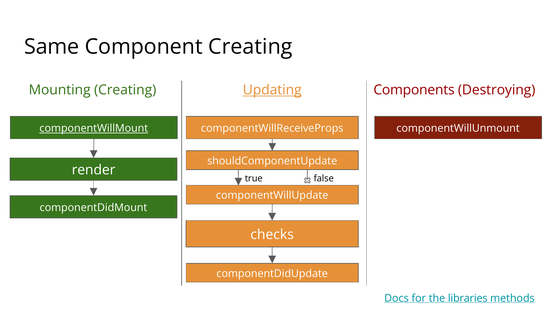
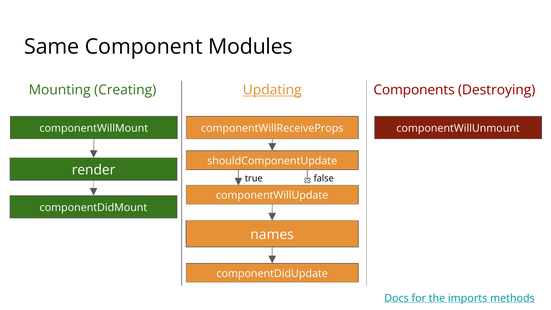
Component Creating: Creating -> Modules (250, 47)
componentWillMount underline: present -> none (94, 128)
checks: checks -> names (272, 235)
libraries: libraries -> imports (468, 298)
